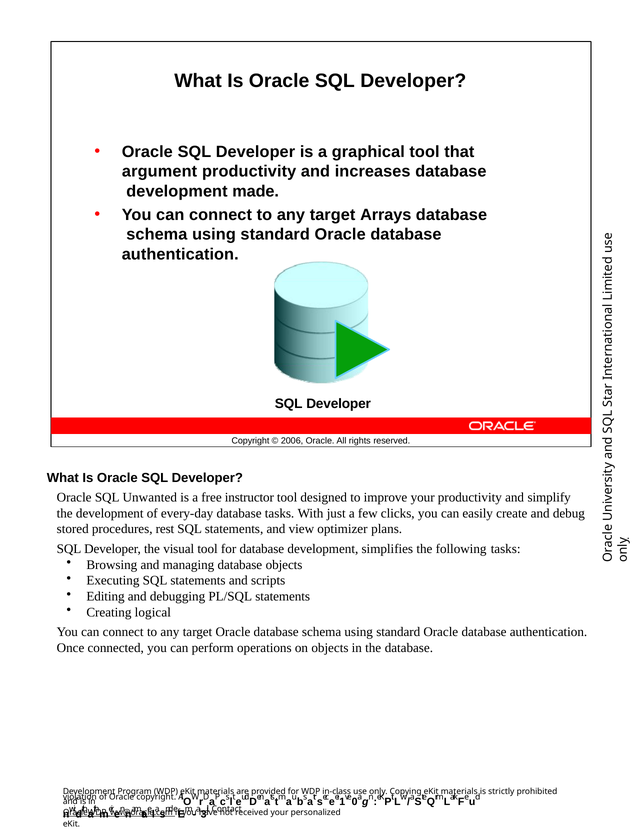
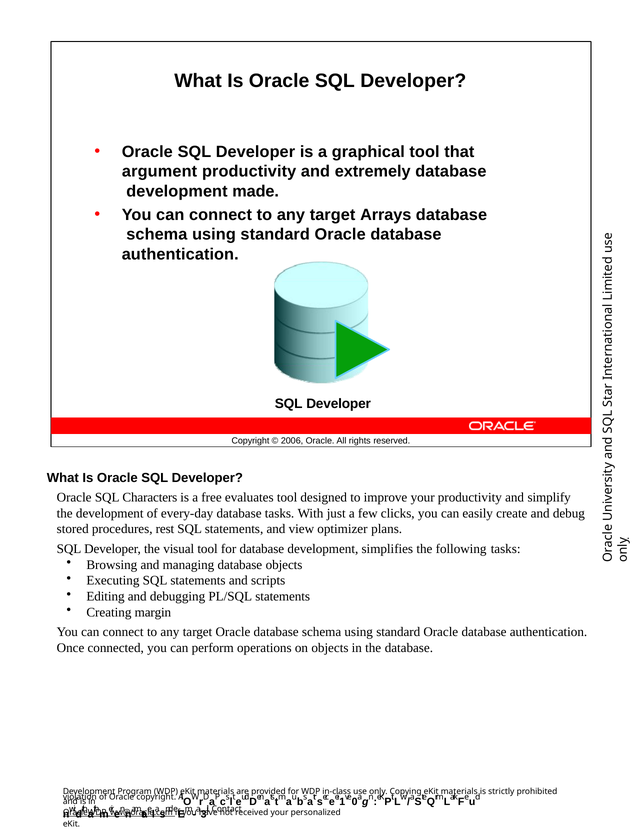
increases: increases -> extremely (373, 172)
Unwanted: Unwanted -> Characters (150, 497)
instructor: instructor -> evaluates (249, 497)
logical: logical -> margin (153, 612)
